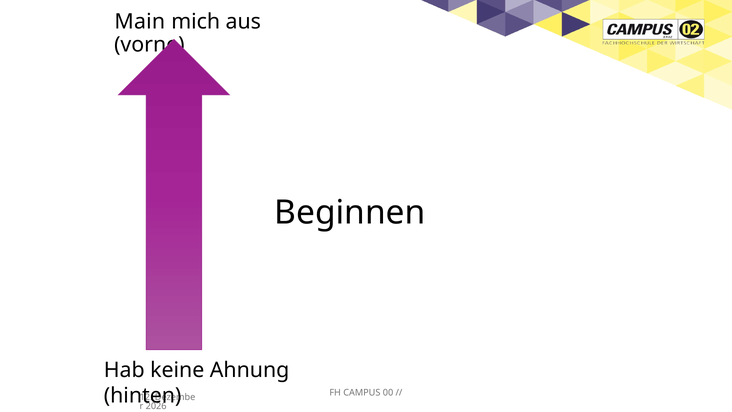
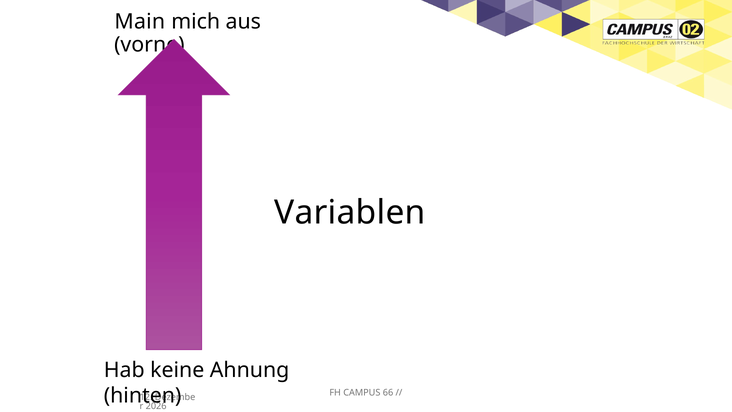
Beginnen: Beginnen -> Variablen (350, 213)
00: 00 -> 66 (388, 392)
